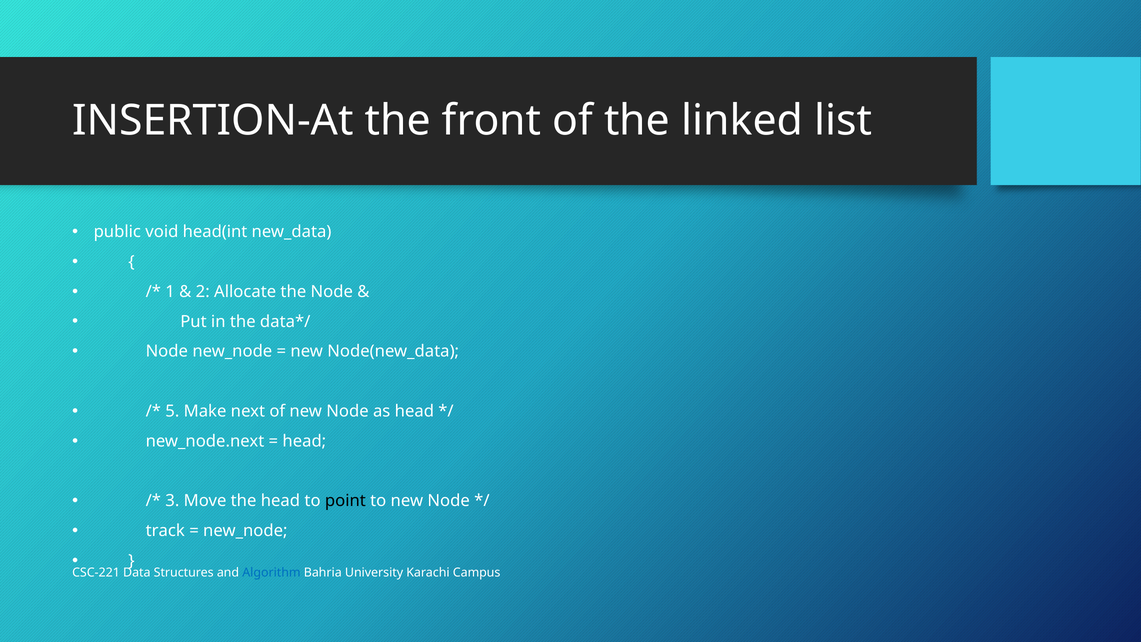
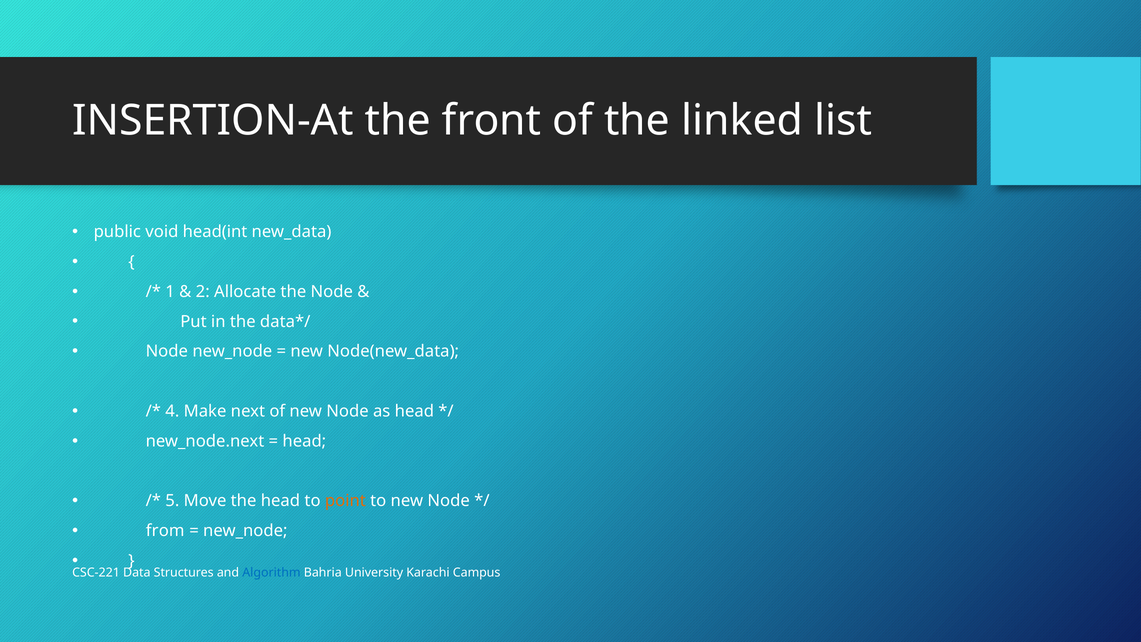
5: 5 -> 4 (172, 411)
3: 3 -> 5 (172, 501)
point colour: black -> orange (345, 501)
track: track -> from (165, 531)
